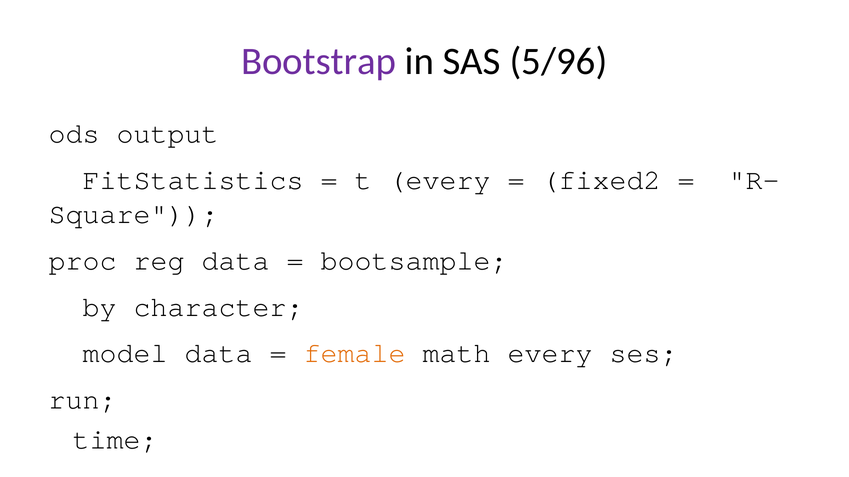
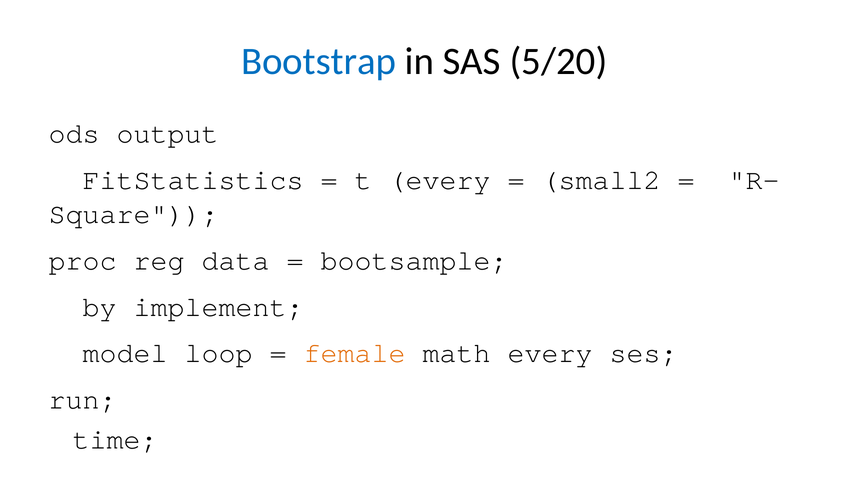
Bootstrap colour: purple -> blue (319, 62)
5/96: 5/96 -> 5/20 (558, 62)
fixed2: fixed2 -> small2 (601, 180)
character: character -> implement (219, 307)
model data: data -> loop (219, 354)
